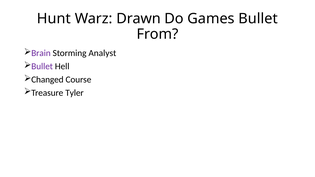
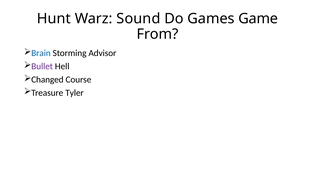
Drawn: Drawn -> Sound (138, 19)
Games Bullet: Bullet -> Game (258, 19)
Brain colour: purple -> blue (41, 53)
Analyst: Analyst -> Advisor (102, 53)
